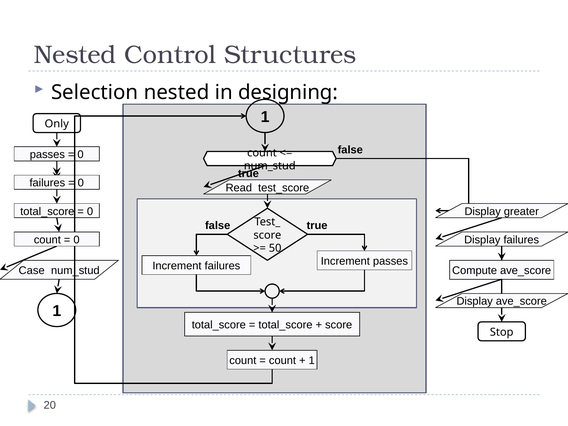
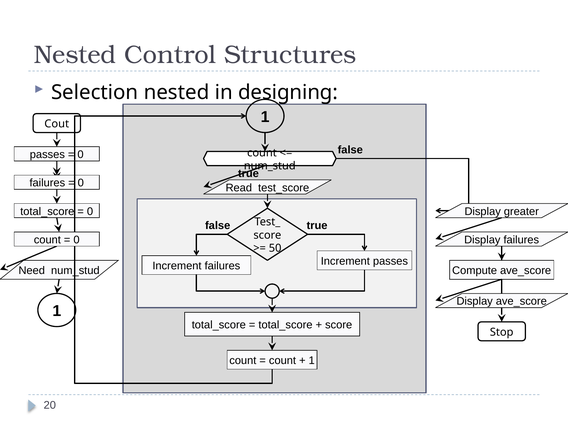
Only: Only -> Cout (57, 124)
Case: Case -> Need (32, 271)
